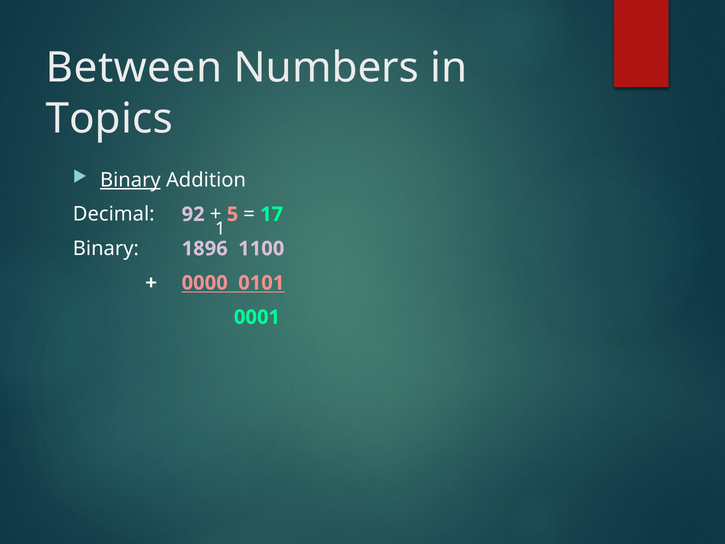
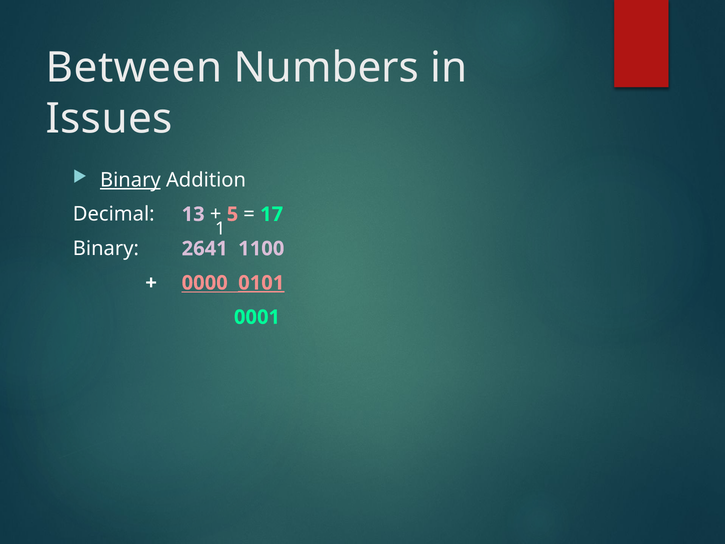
Topics: Topics -> Issues (109, 119)
92: 92 -> 13 (193, 214)
1896: 1896 -> 2641 (205, 248)
0101 underline: none -> present (261, 283)
